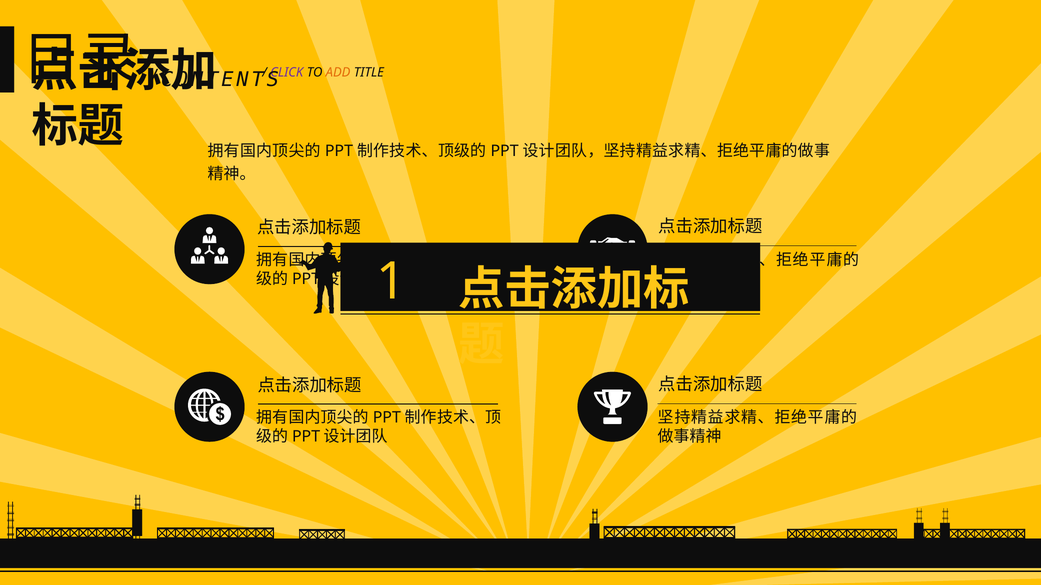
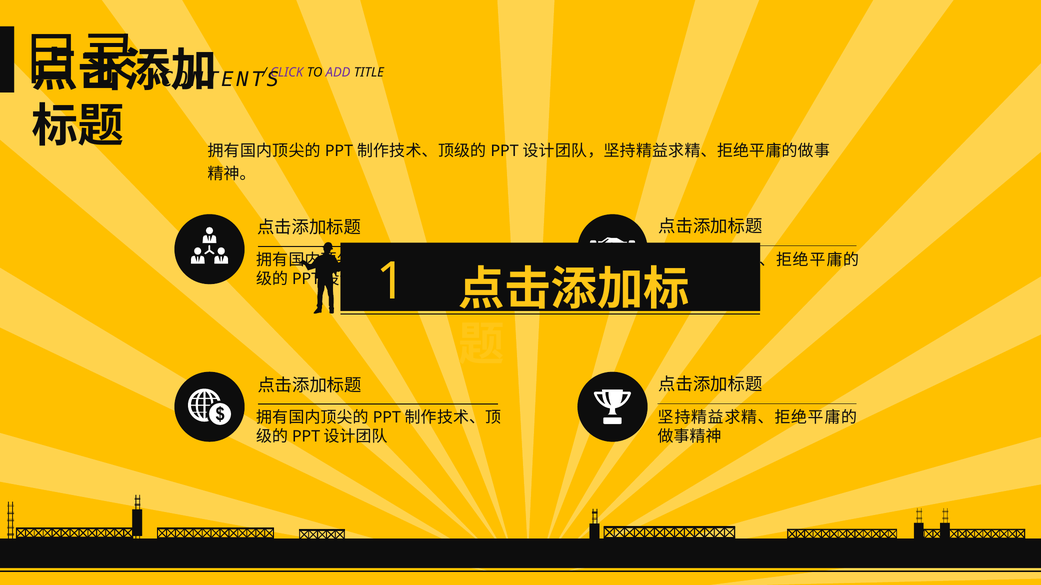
ADD colour: orange -> purple (338, 73)
